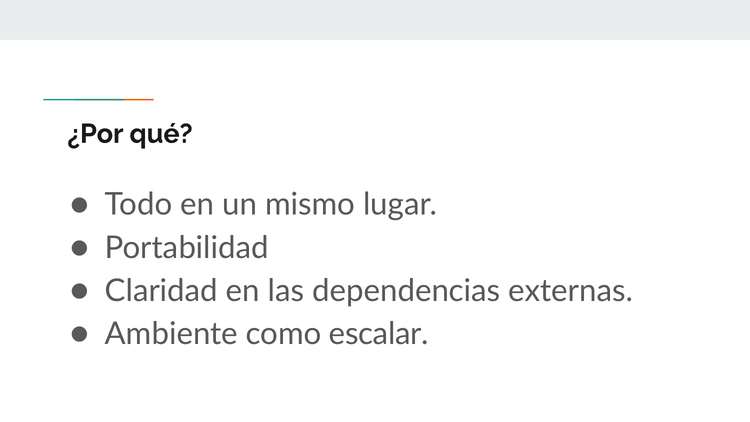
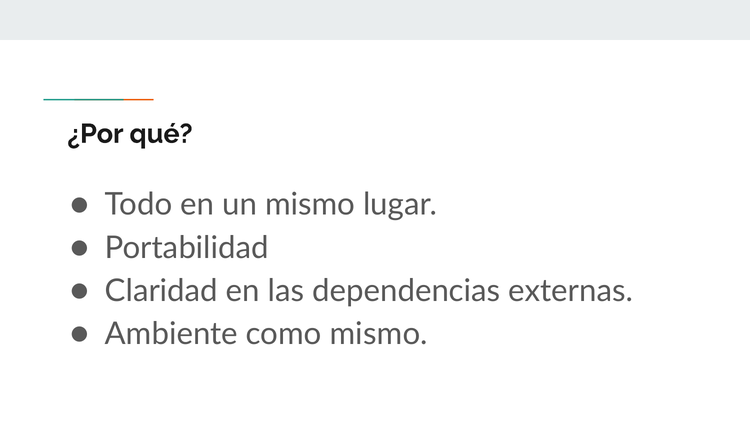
como escalar: escalar -> mismo (379, 334)
